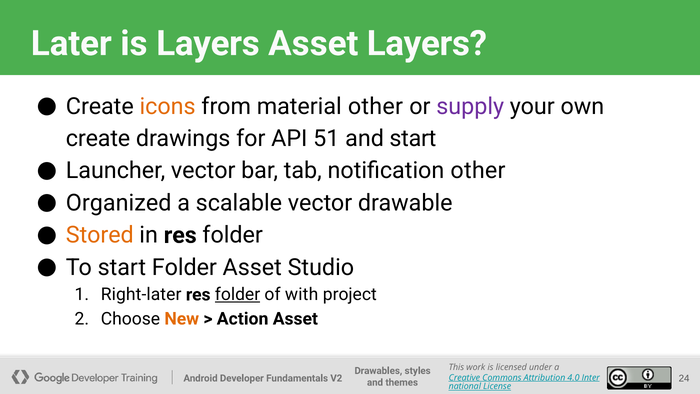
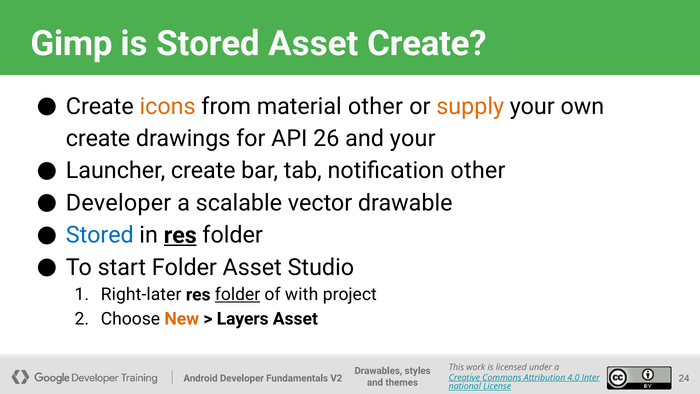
Later: Later -> Gimp (71, 44)
is Layers: Layers -> Stored (208, 44)
Asset Layers: Layers -> Create (427, 44)
supply colour: purple -> orange (470, 106)
51: 51 -> 26 (326, 138)
and start: start -> your (413, 138)
Launcher vector: vector -> create (203, 171)
Organized: Organized -> Developer (119, 203)
Stored colour: orange -> blue (100, 235)
res underline: none -> present (180, 235)
Action: Action -> Layers (243, 319)
